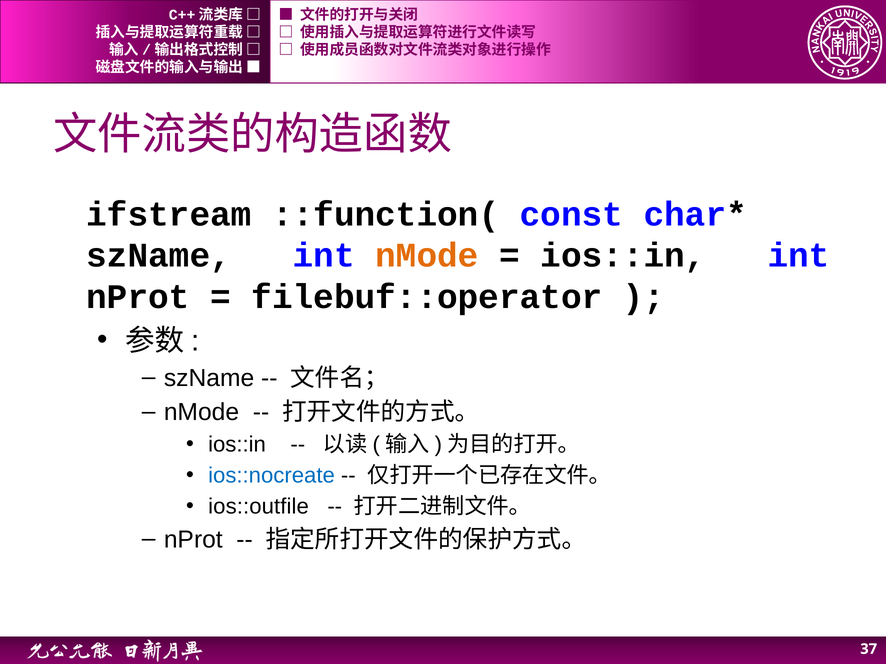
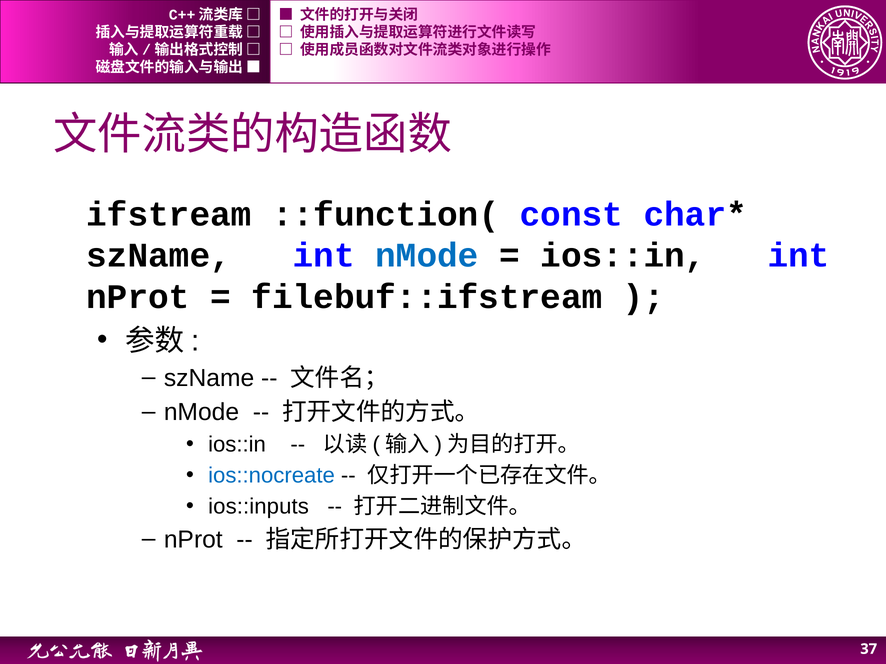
nMode colour: orange -> blue (427, 256)
filebuf::operator: filebuf::operator -> filebuf::ifstream (427, 297)
ios::outfile: ios::outfile -> ios::inputs (259, 507)
